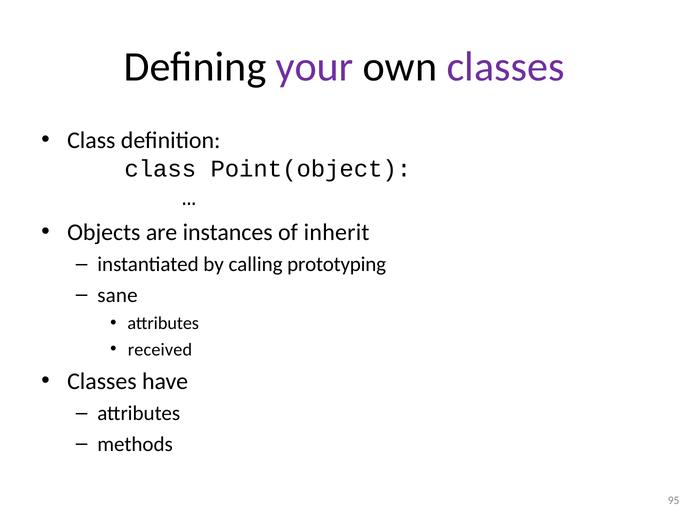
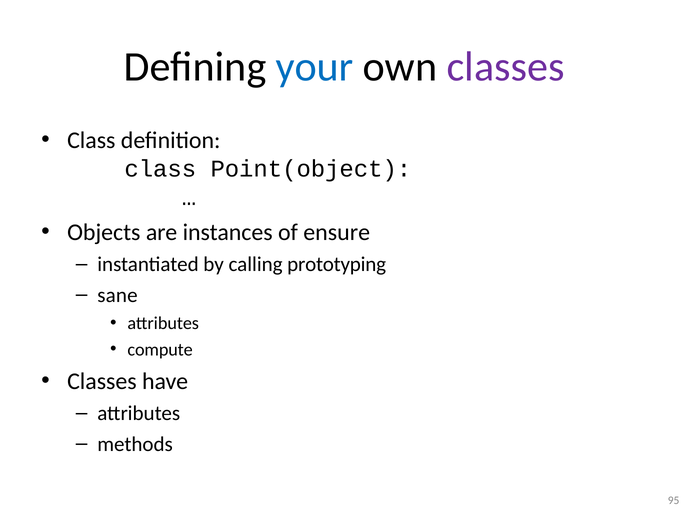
your colour: purple -> blue (315, 67)
inherit: inherit -> ensure (337, 232)
received: received -> compute (160, 349)
